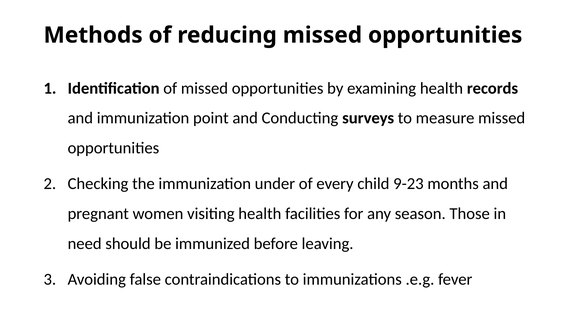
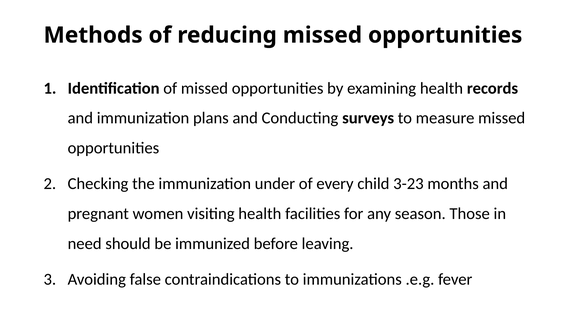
point: point -> plans (211, 118)
9-23: 9-23 -> 3-23 (408, 184)
